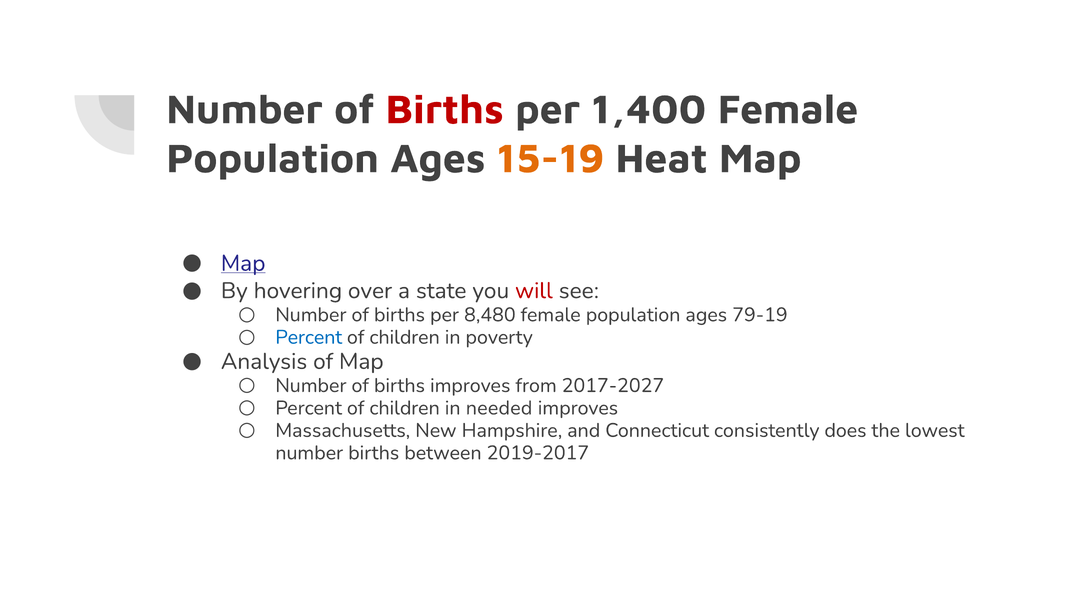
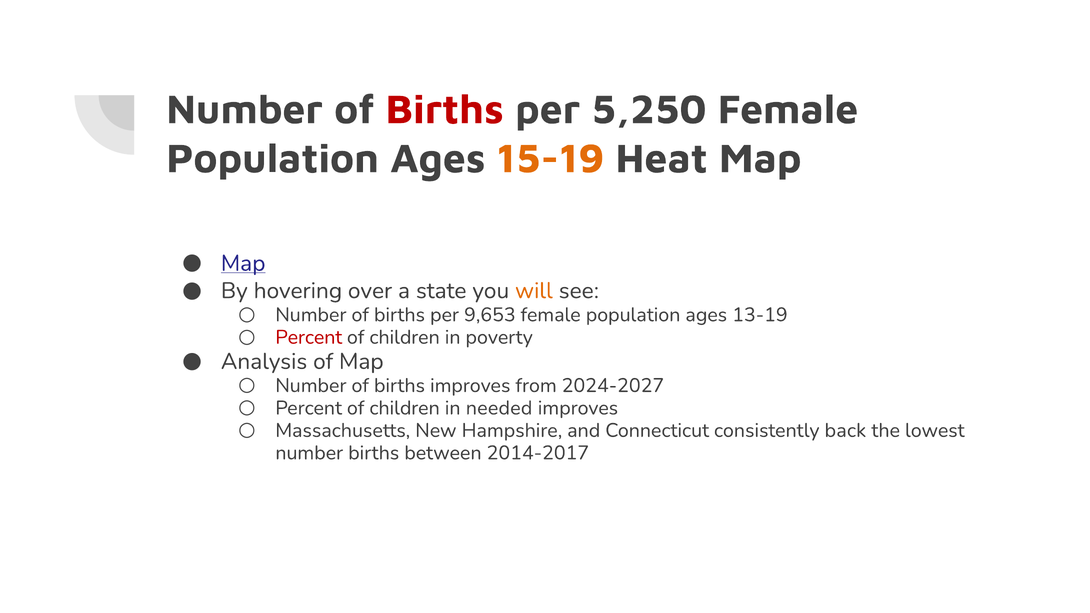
1,400: 1,400 -> 5,250 (649, 110)
will colour: red -> orange (534, 291)
8,480: 8,480 -> 9,653 (490, 315)
79-19: 79-19 -> 13-19 (760, 315)
Percent colour: blue -> red (309, 337)
2017-2027: 2017-2027 -> 2024-2027 (613, 386)
does: does -> back (845, 430)
2019-2017: 2019-2017 -> 2014-2017 (538, 453)
